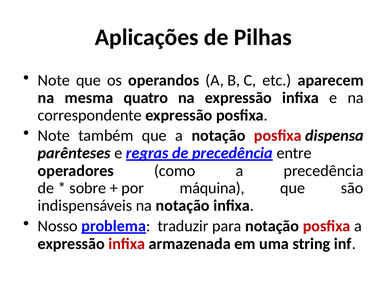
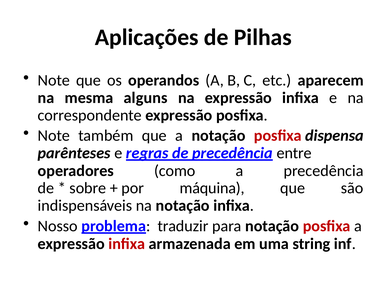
quatro: quatro -> alguns (146, 98)
